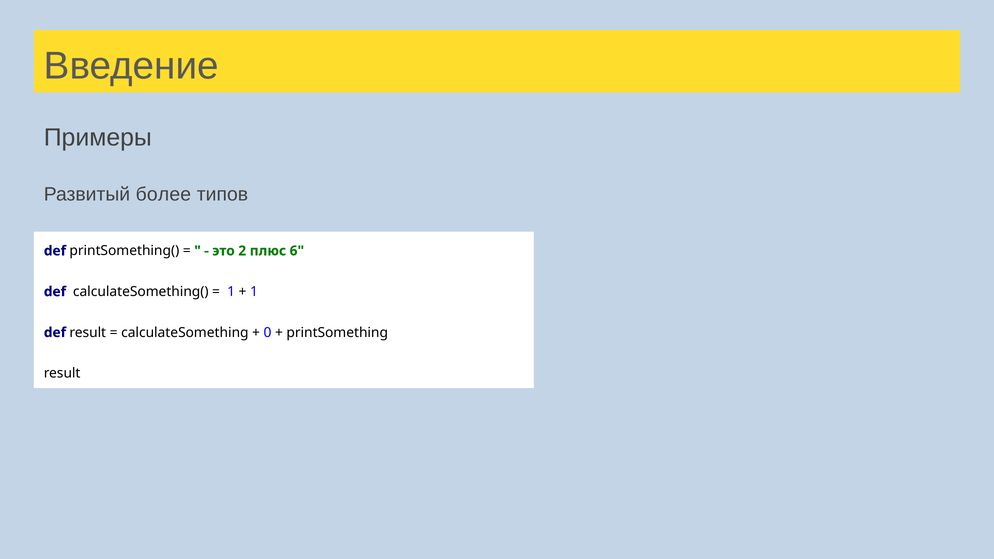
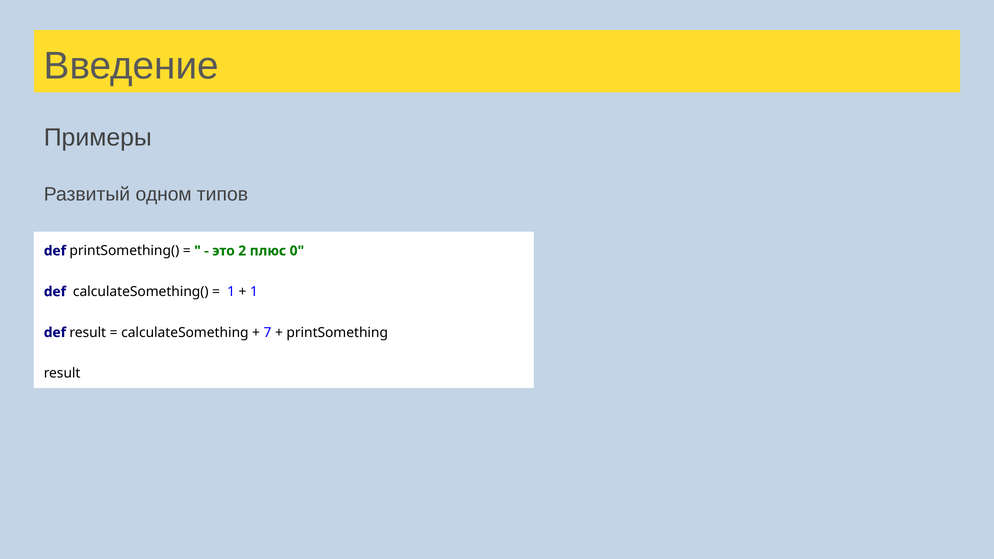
более: более -> одном (164, 194)
6: 6 -> 0 (297, 251)
0: 0 -> 7 (268, 333)
